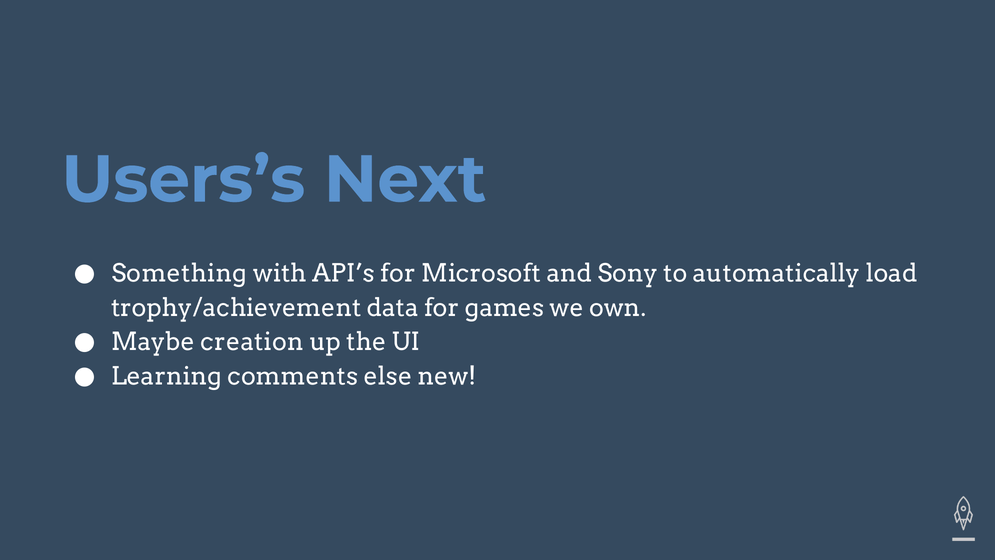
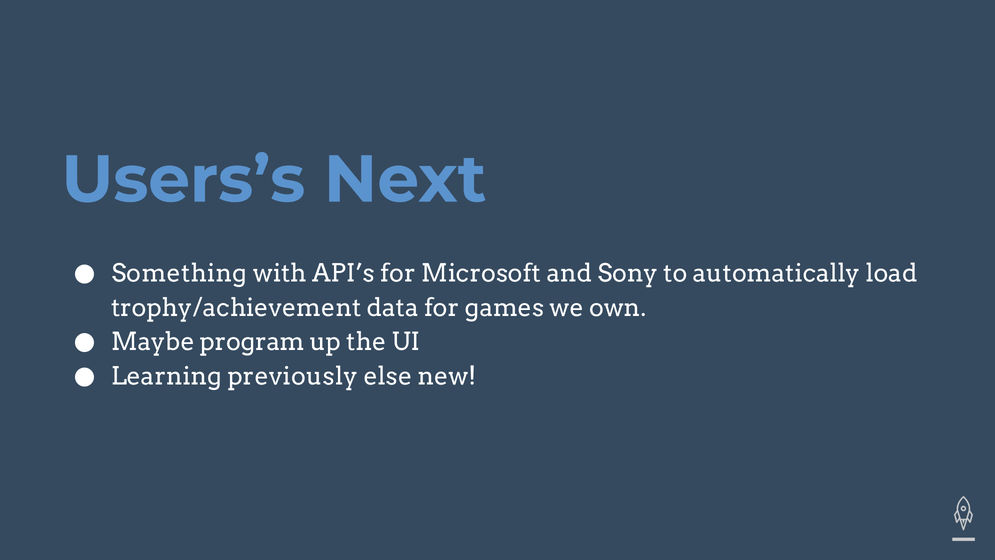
creation: creation -> program (252, 342)
comments: comments -> previously (293, 376)
